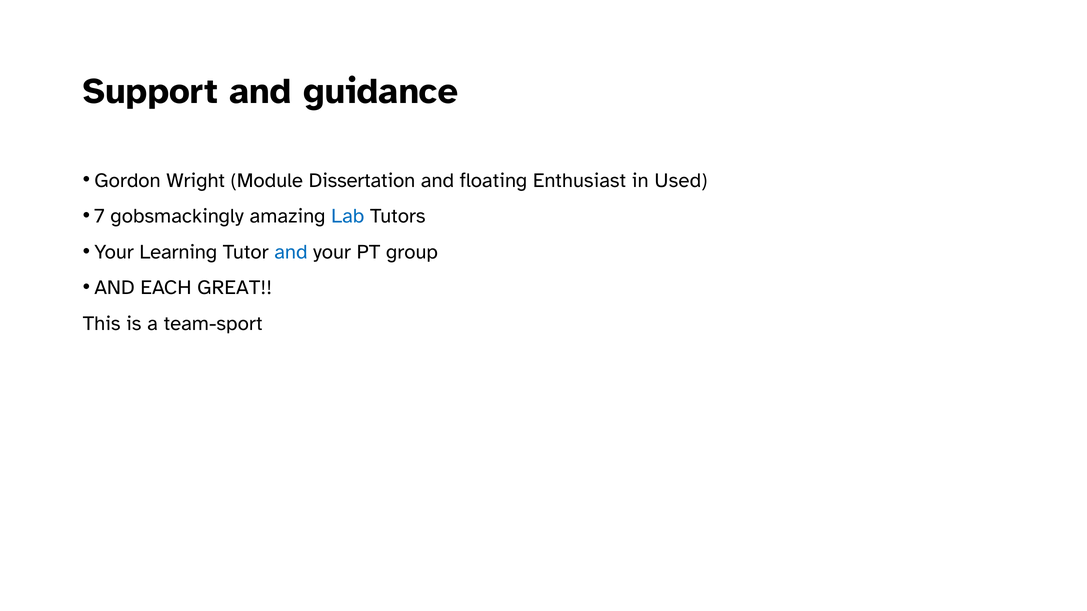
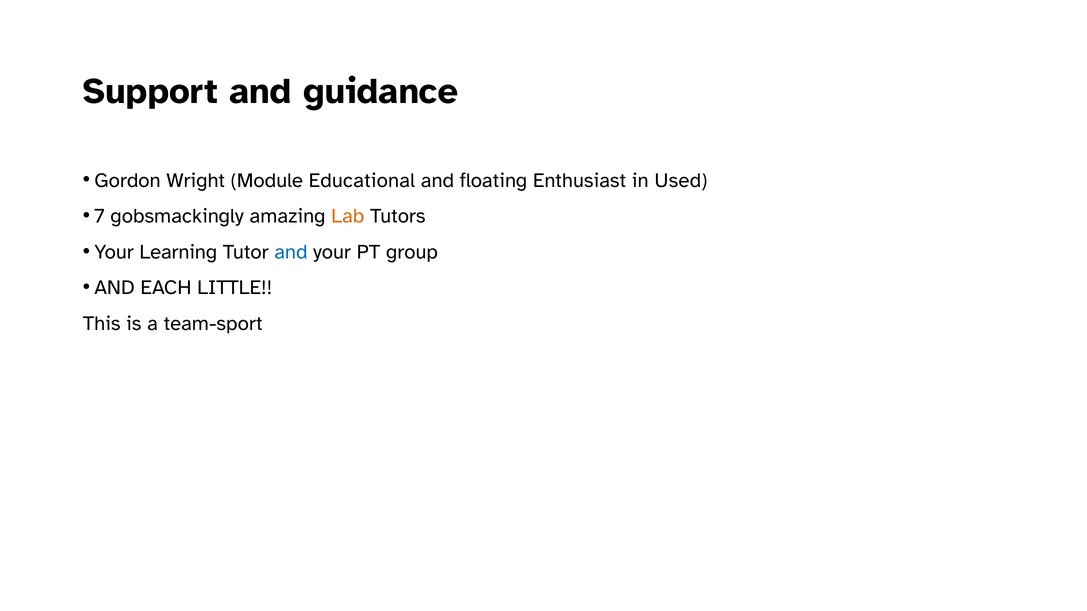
Dissertation: Dissertation -> Educational (362, 180)
Lab colour: blue -> orange (348, 216)
GREAT: GREAT -> LITTLE (235, 288)
